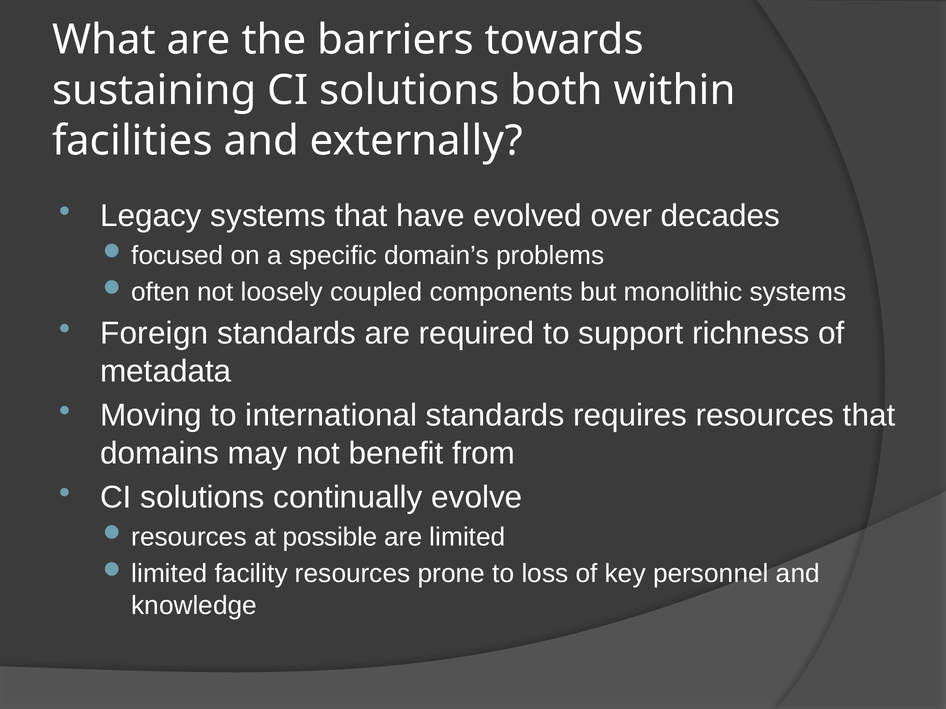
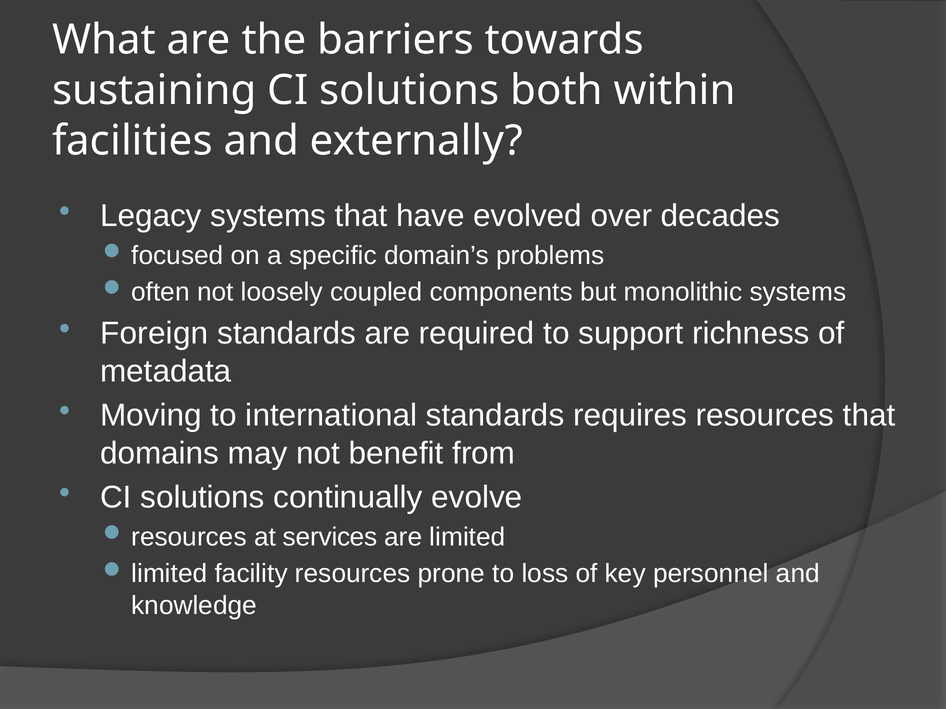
possible: possible -> services (330, 537)
